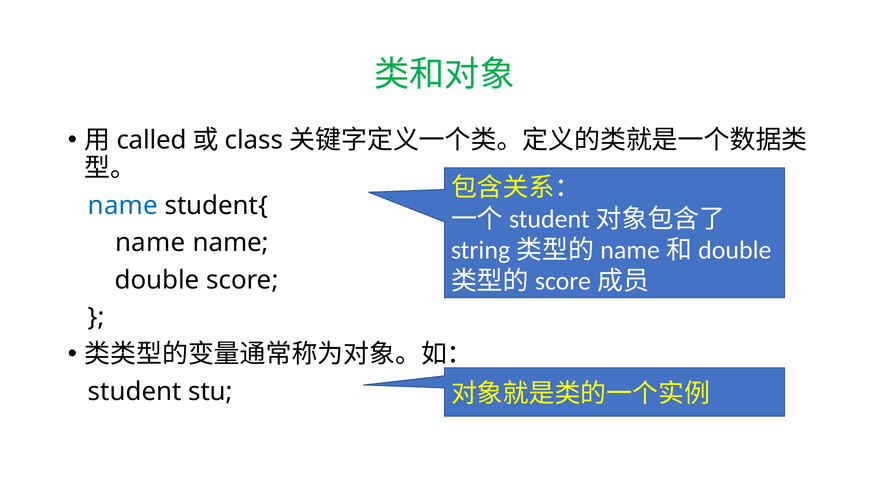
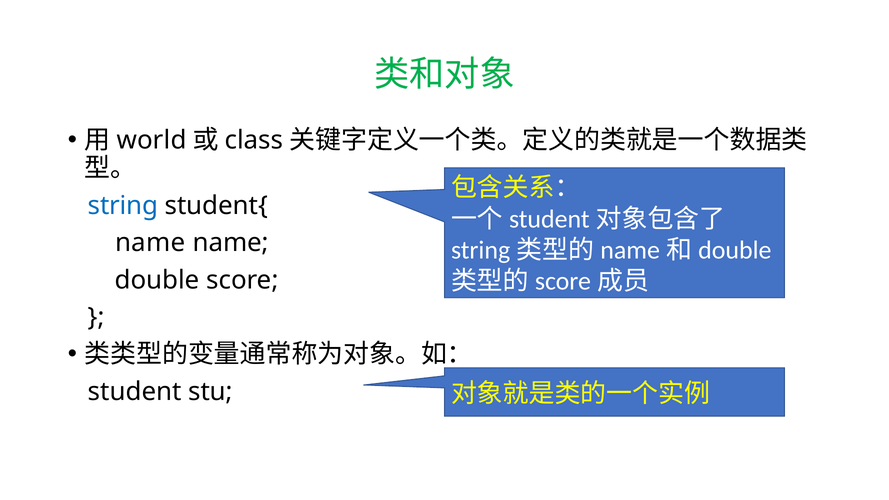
called: called -> world (152, 140)
name: name -> string (123, 206)
